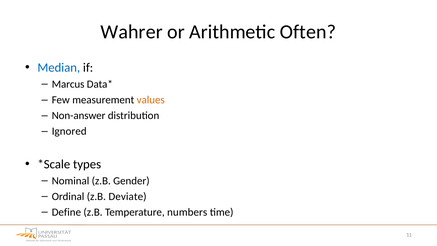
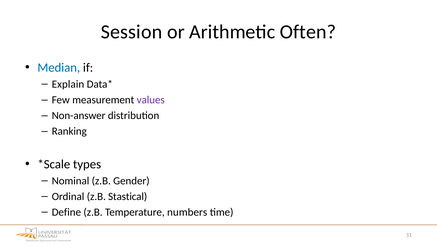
Wahrer: Wahrer -> Session (132, 32)
Marcus: Marcus -> Explain (68, 84)
values colour: orange -> purple (151, 100)
Ignored: Ignored -> Ranking (69, 131)
Deviate: Deviate -> Stastical (128, 196)
